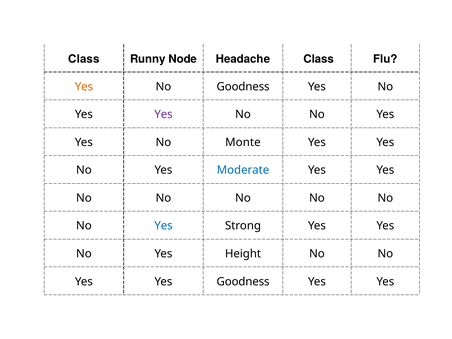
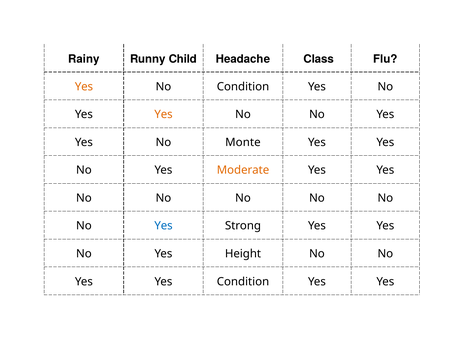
Class: Class -> Rainy (84, 59)
Node: Node -> Child (183, 59)
No Goodness: Goodness -> Condition (243, 87)
Yes colour: purple -> orange (163, 114)
Moderate colour: blue -> orange (243, 170)
Yes Goodness: Goodness -> Condition (243, 282)
